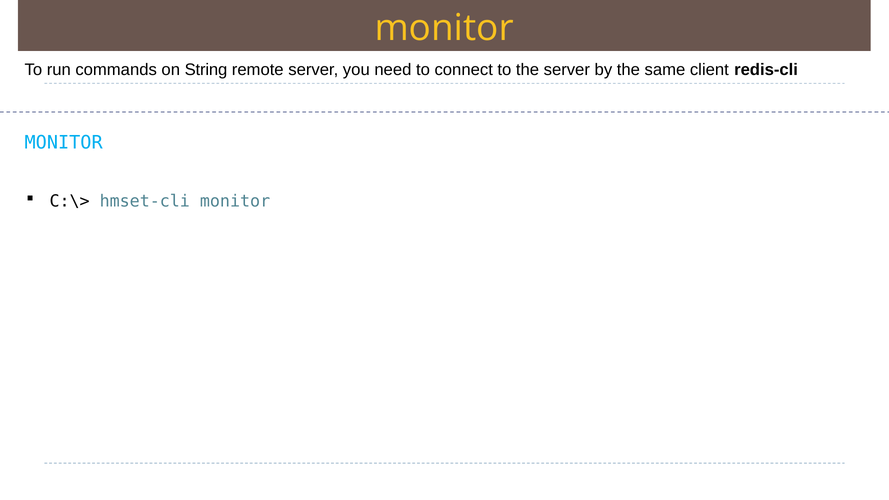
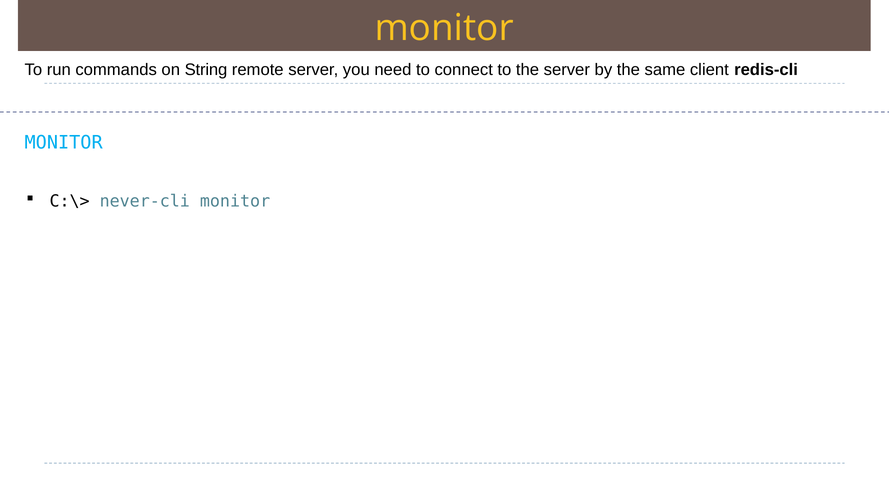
hmset-cli: hmset-cli -> never-cli (145, 201)
